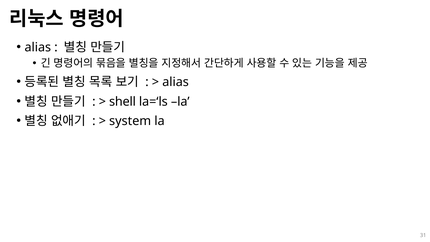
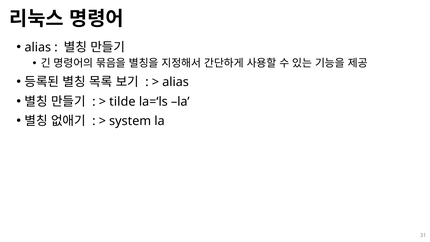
shell: shell -> tilde (122, 102)
